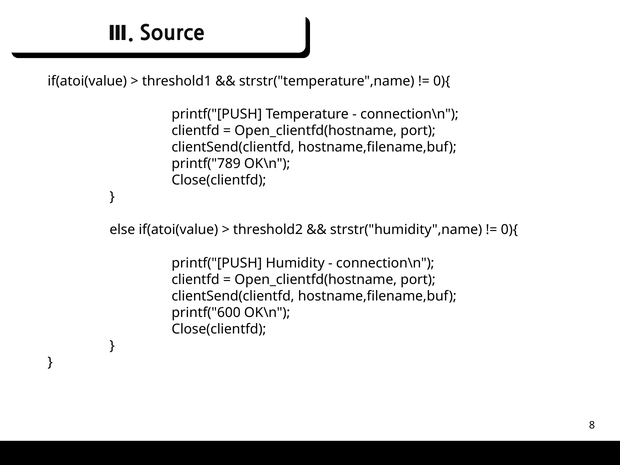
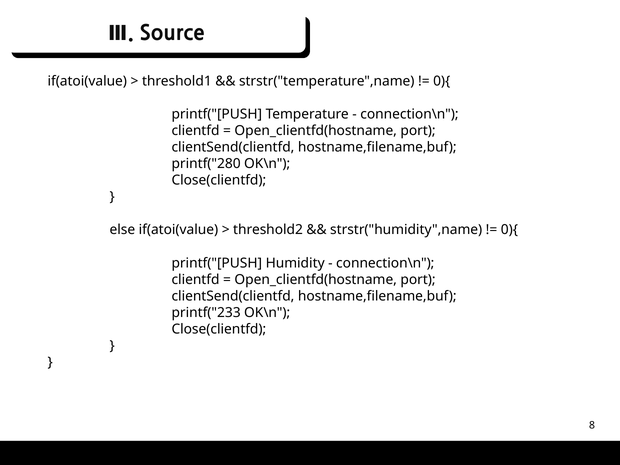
printf("789: printf("789 -> printf("280 (206, 164)
printf("600: printf("600 -> printf("233 (206, 313)
